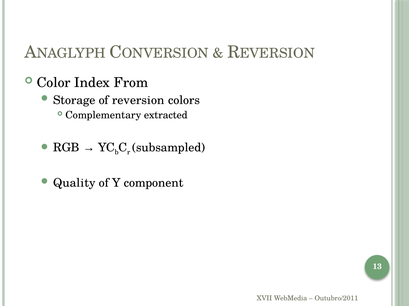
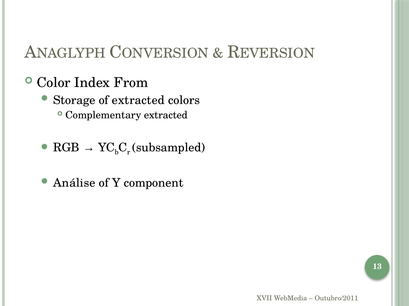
of reversion: reversion -> extracted (138, 100)
Quality: Quality -> Análise (74, 183)
